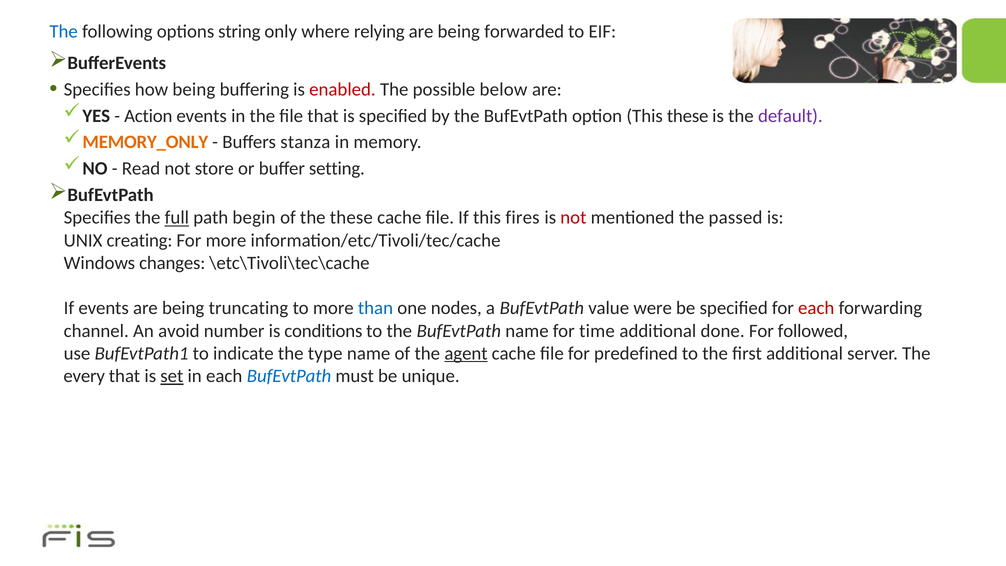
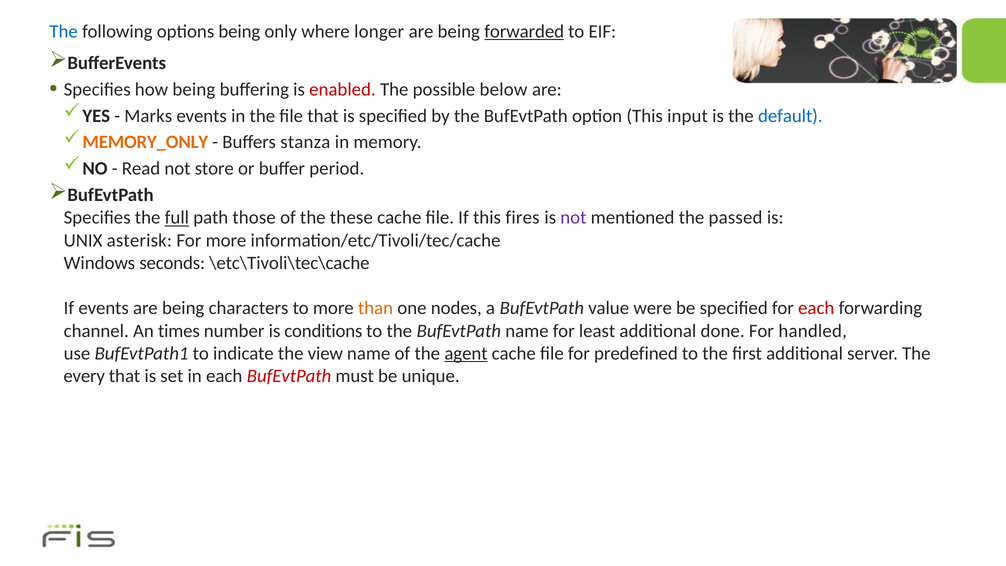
options string: string -> being (239, 31)
relying: relying -> longer (379, 31)
forwarded underline: none -> present (524, 31)
Action: Action -> Marks (148, 116)
This these: these -> input (688, 116)
default colour: purple -> blue (790, 116)
setting: setting -> period (337, 169)
begin: begin -> those (254, 218)
not colour: red -> purple (573, 218)
creating: creating -> asterisk (139, 240)
changes: changes -> seconds (172, 263)
truncating: truncating -> characters (249, 308)
than colour: blue -> orange (375, 308)
avoid: avoid -> times (179, 331)
time: time -> least (597, 331)
followed: followed -> handled (813, 331)
type: type -> view (325, 353)
set underline: present -> none (172, 376)
BufEvtPath colour: blue -> red (289, 376)
